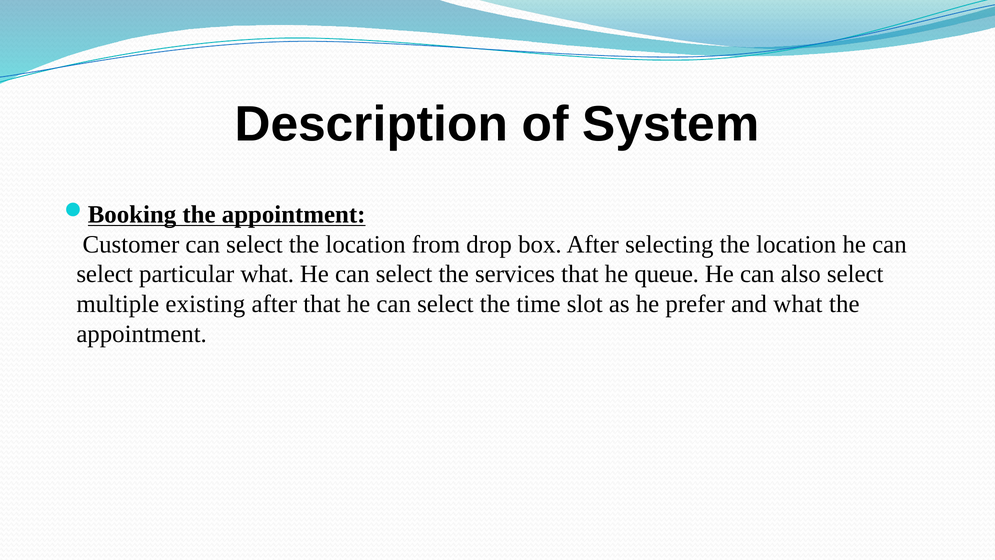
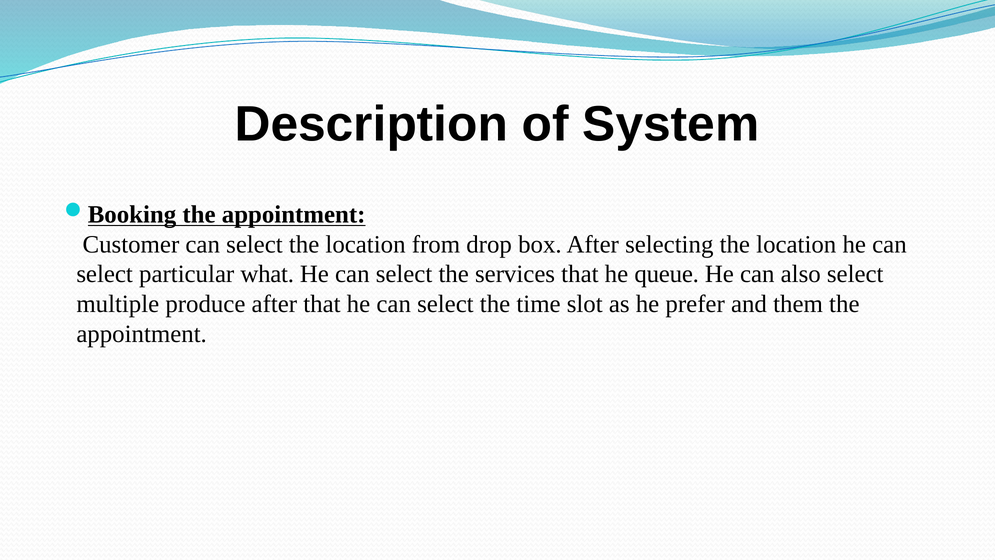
existing: existing -> produce (205, 304)
and what: what -> them (798, 304)
